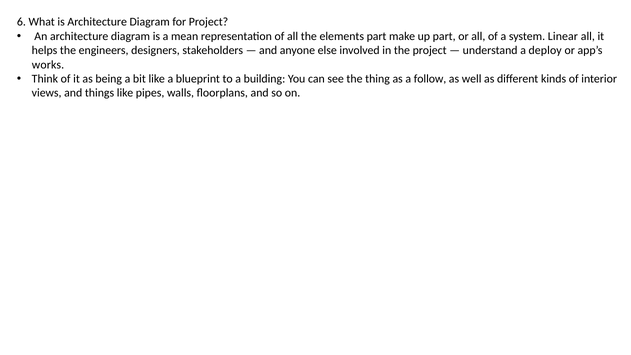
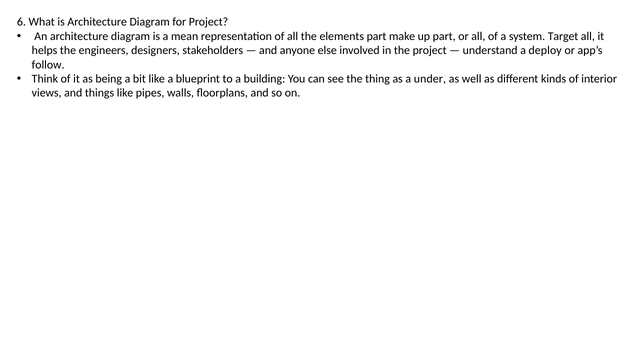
Linear: Linear -> Target (563, 36)
works: works -> follow (48, 65)
follow: follow -> under (430, 79)
